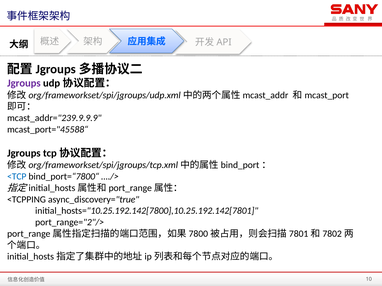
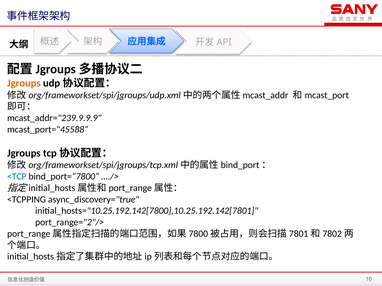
Jgroups colour: purple -> orange (24, 83)
